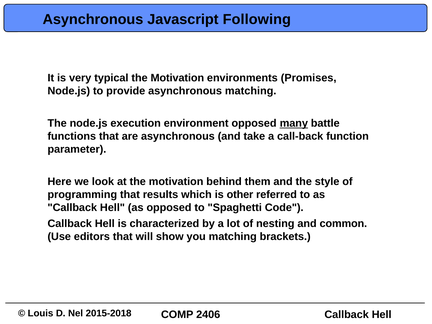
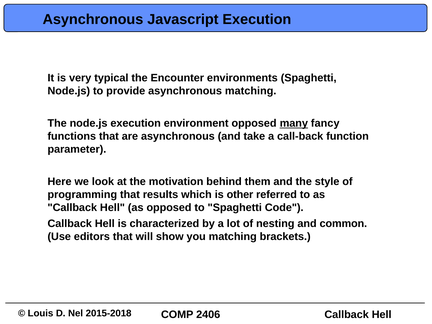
Javascript Following: Following -> Execution (257, 19)
typical the Motivation: Motivation -> Encounter (177, 78)
environments Promises: Promises -> Spaghetti (309, 78)
battle: battle -> fancy (325, 123)
